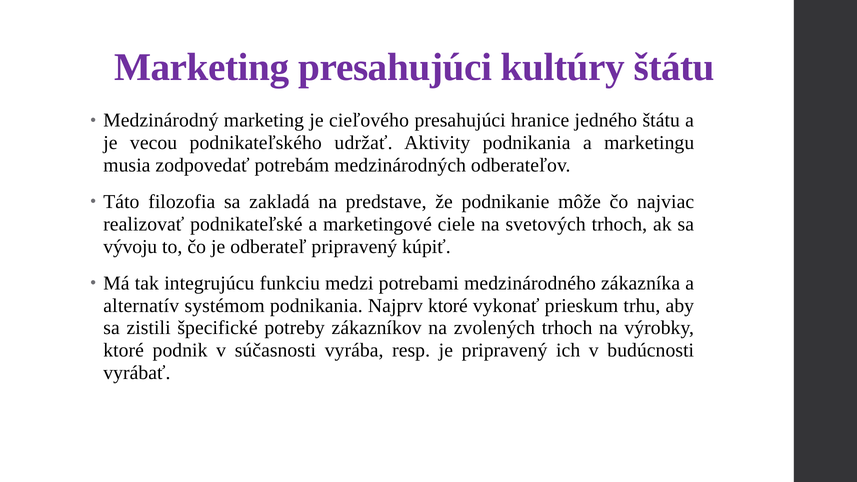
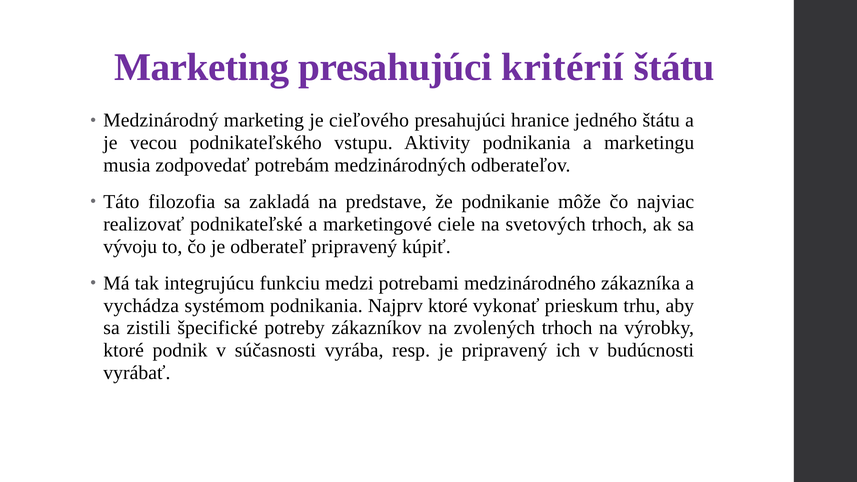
kultúry: kultúry -> kritérií (563, 67)
udržať: udržať -> vstupu (364, 143)
alternatív: alternatív -> vychádza (141, 306)
